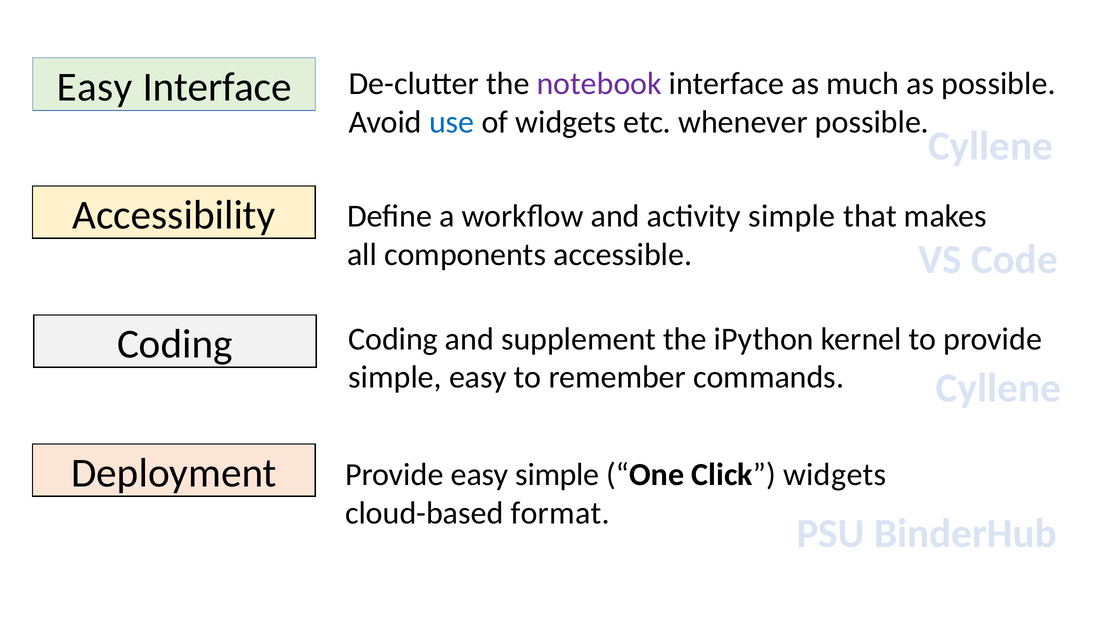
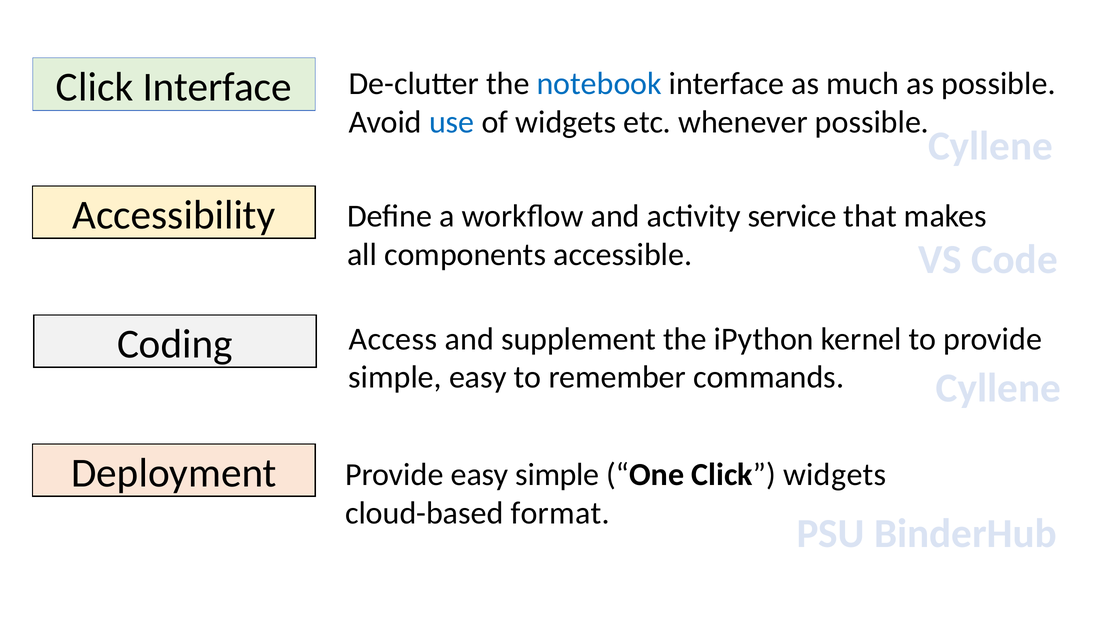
Easy: Easy -> Click (95, 87)
notebook colour: purple -> blue (599, 84)
activity simple: simple -> service (792, 216)
Coding: Coding -> Access (393, 339)
